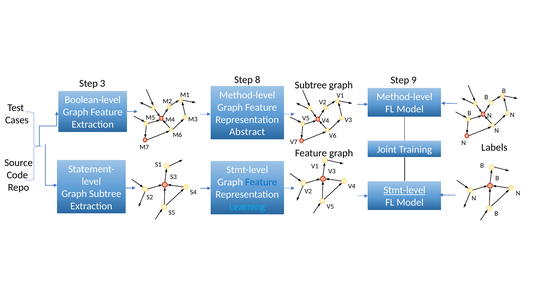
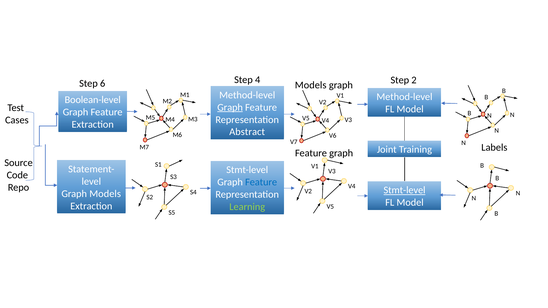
3: 3 -> 6 (103, 84)
8: 8 -> 4 (258, 80)
9: 9 -> 2 (414, 80)
Subtree: Subtree -> Models (311, 85)
Graph underline: none -> present (230, 107)
Graph Subtree: Subtree -> Models (105, 194)
Learning colour: light blue -> light green (247, 207)
